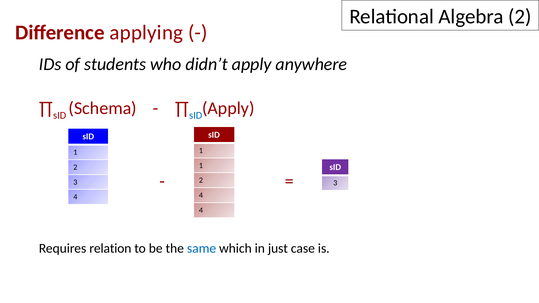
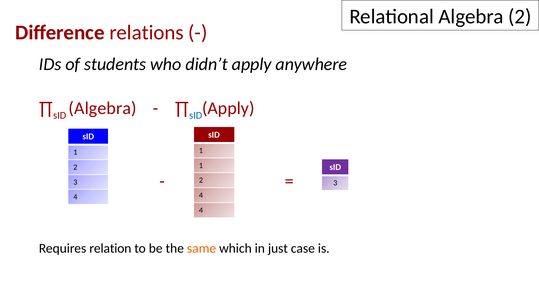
applying: applying -> relations (146, 32)
sID Schema: Schema -> Algebra (103, 108)
same colour: blue -> orange (202, 249)
